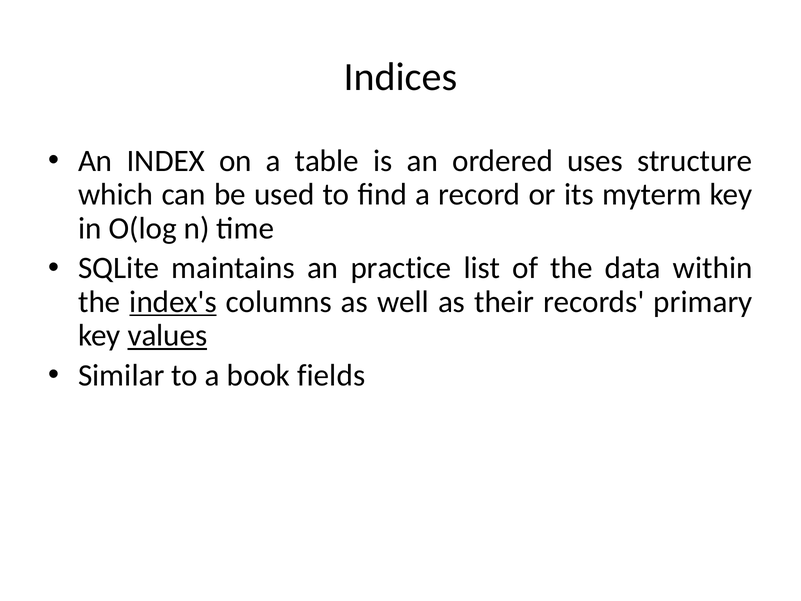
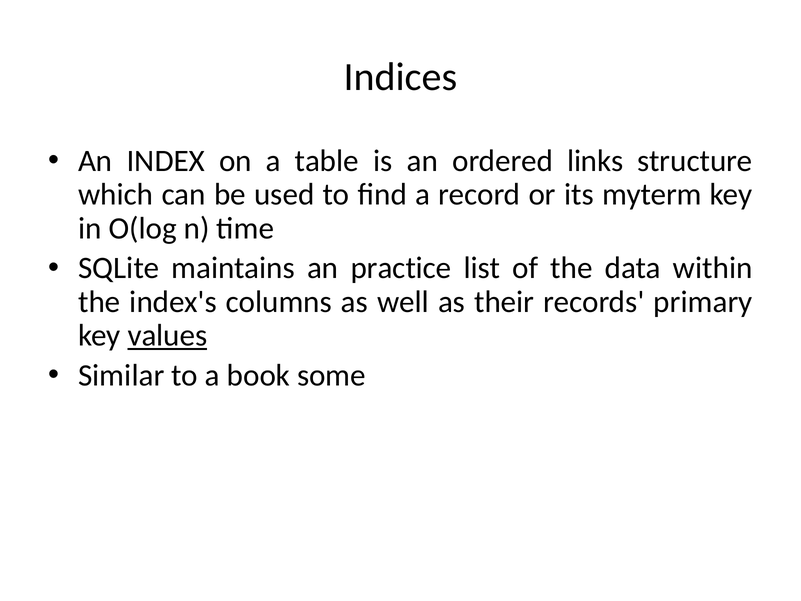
uses: uses -> links (595, 161)
index's underline: present -> none (173, 302)
fields: fields -> some (331, 375)
